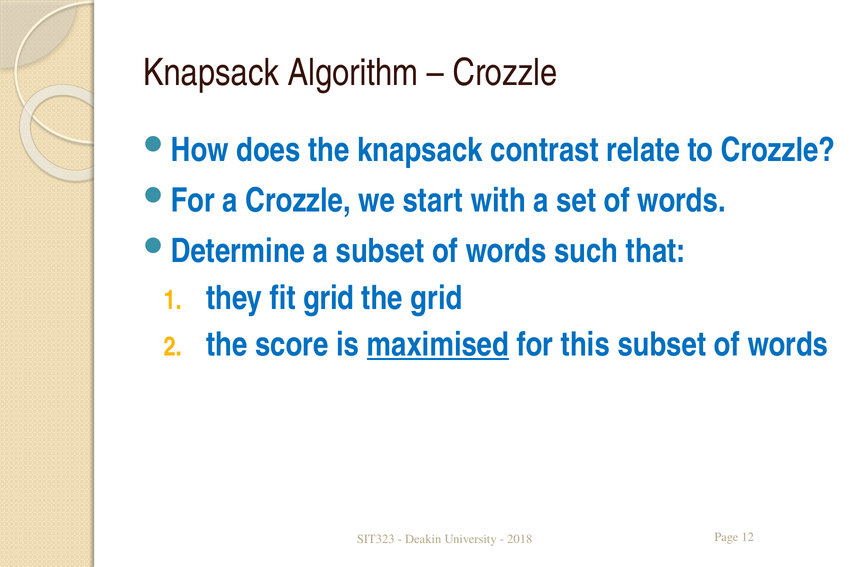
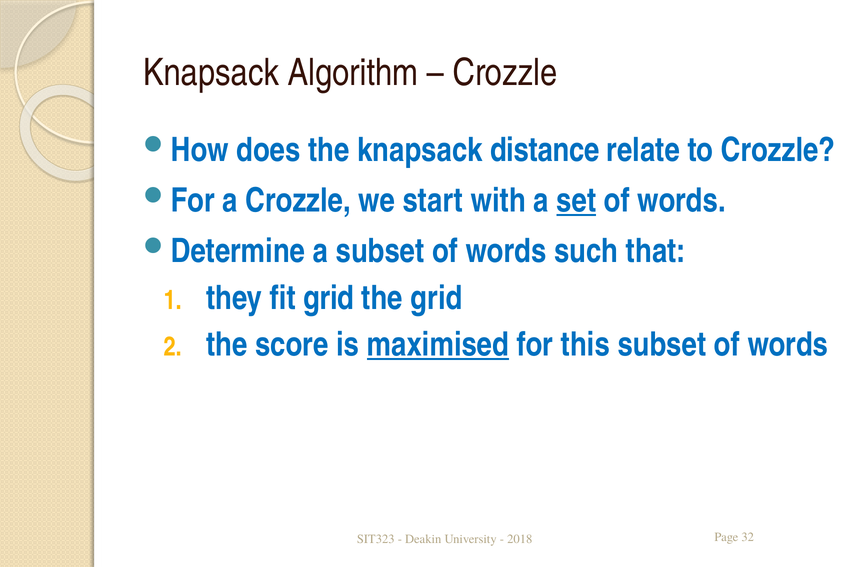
contrast: contrast -> distance (545, 150)
set underline: none -> present (576, 201)
12: 12 -> 32 (748, 537)
